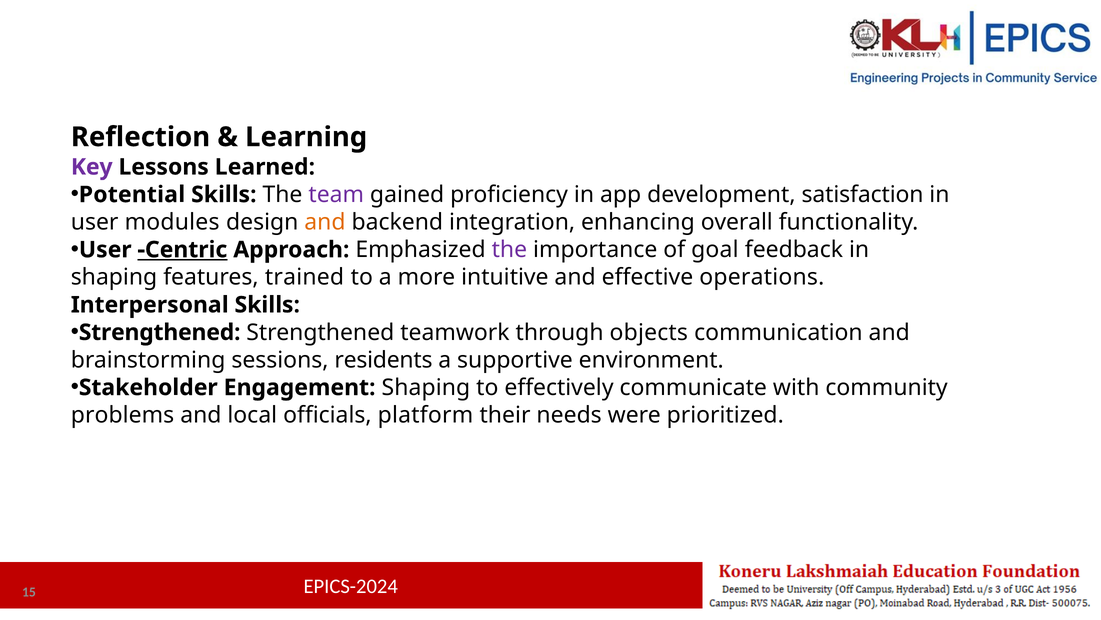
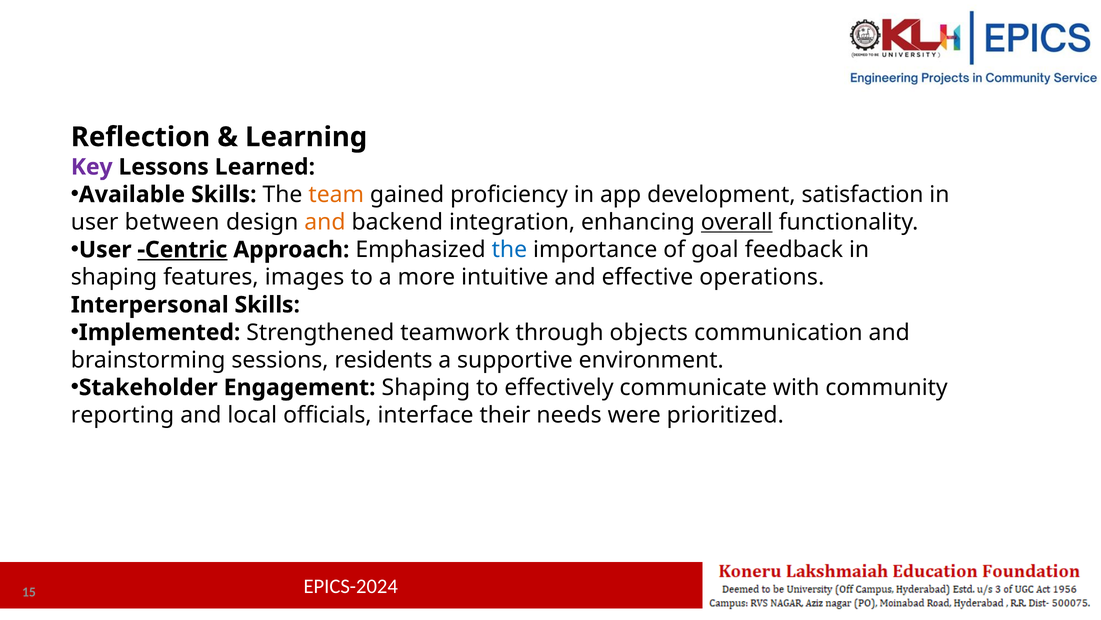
Potential: Potential -> Available (132, 194)
team colour: purple -> orange (336, 194)
modules: modules -> between (172, 222)
overall underline: none -> present (737, 222)
the colour: purple -> blue (509, 249)
trained: trained -> images (305, 277)
Strengthened: Strengthened -> Implemented (160, 332)
problems: problems -> reporting (123, 415)
platform: platform -> interface (426, 415)
